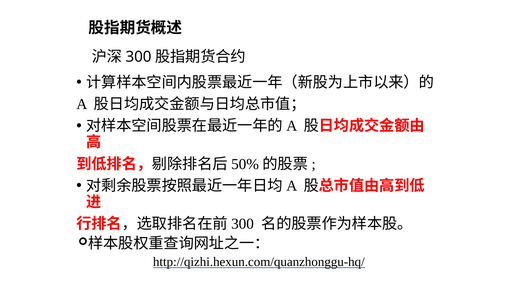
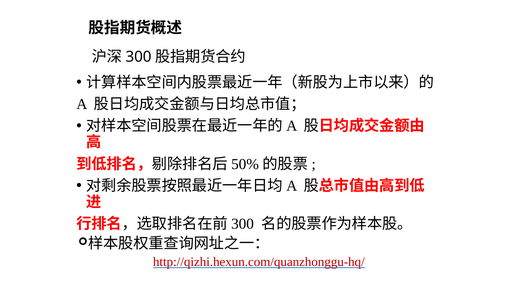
http://qizhi.hexun.com/quanzhonggu-hq/ colour: black -> red (259, 262)
